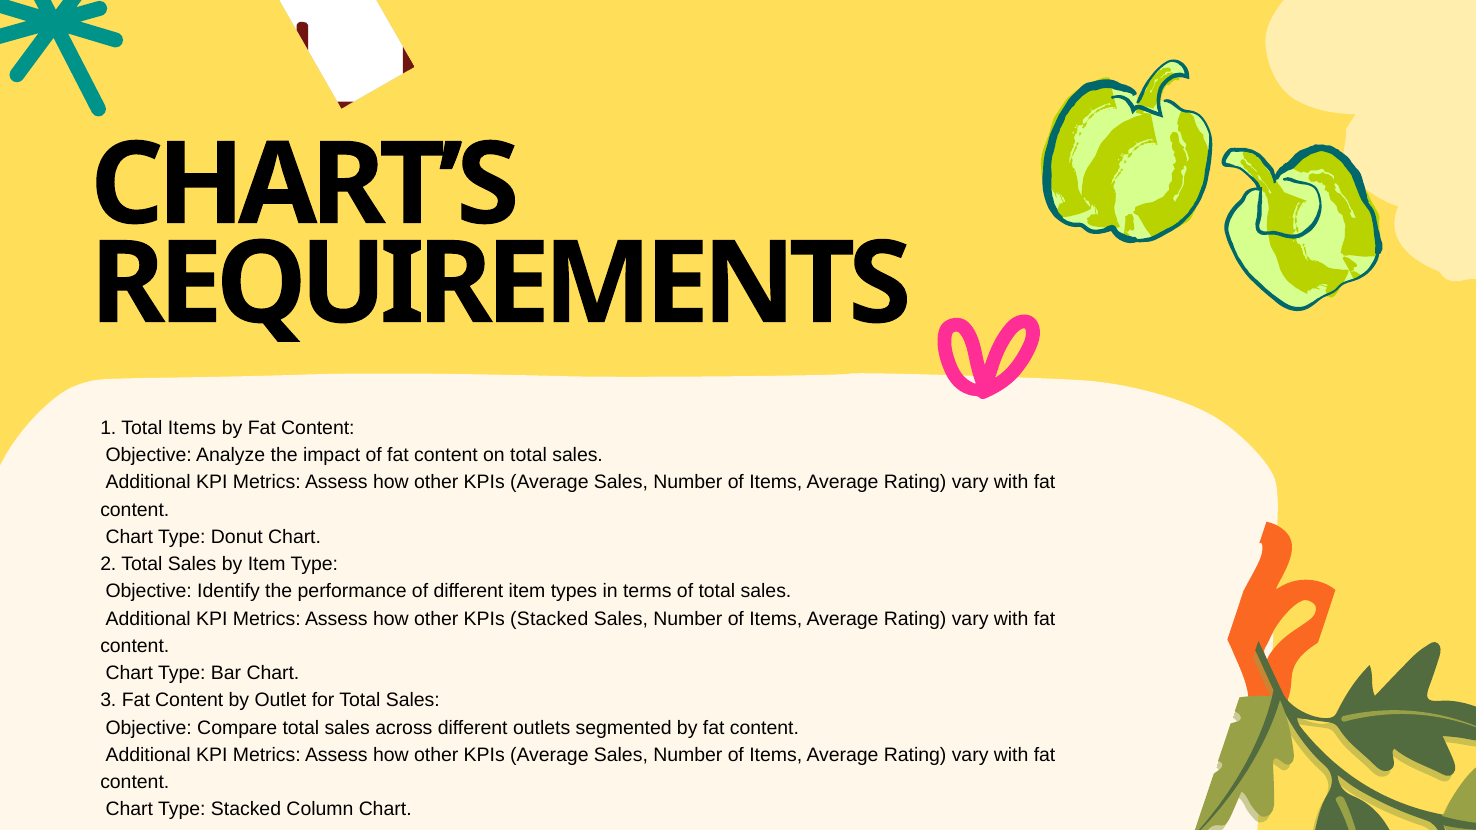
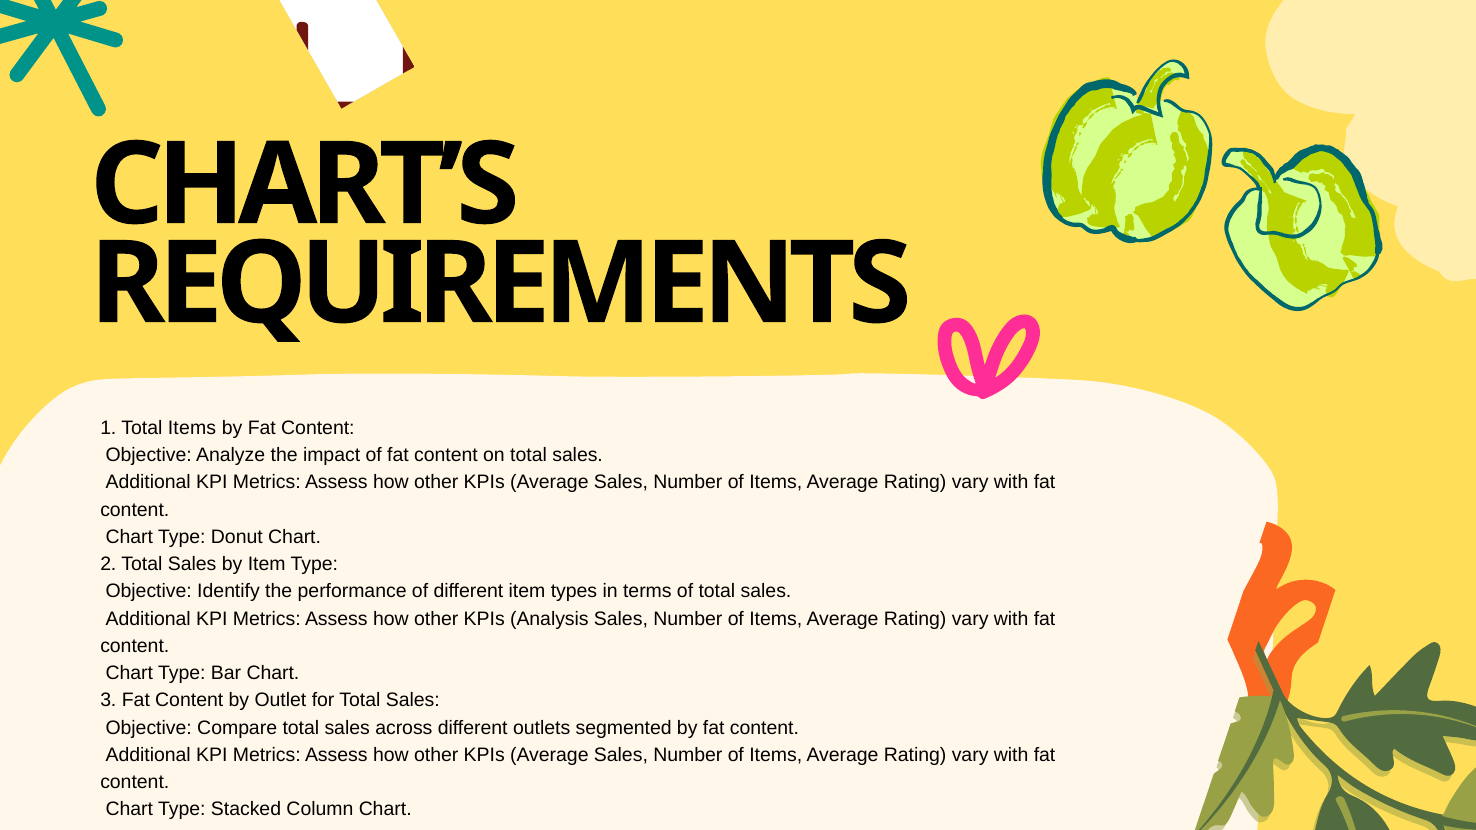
KPIs Stacked: Stacked -> Analysis (549, 619)
